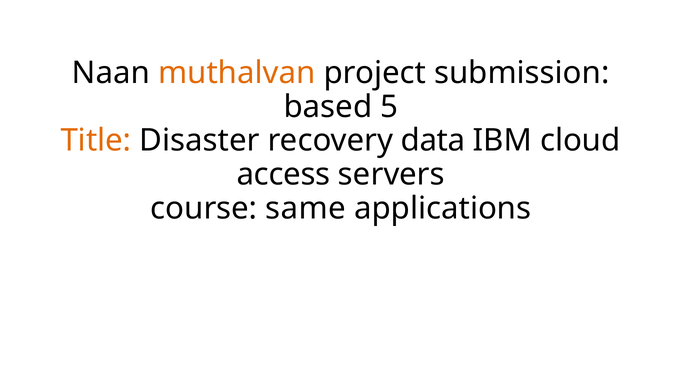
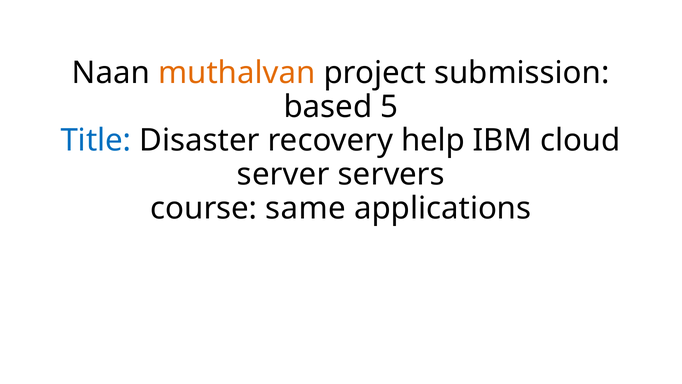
Title colour: orange -> blue (96, 140)
data: data -> help (433, 140)
access: access -> server (283, 174)
